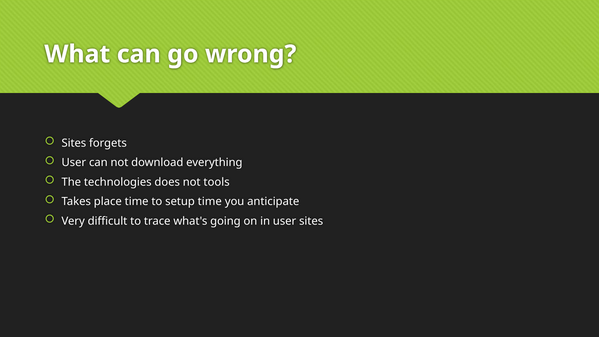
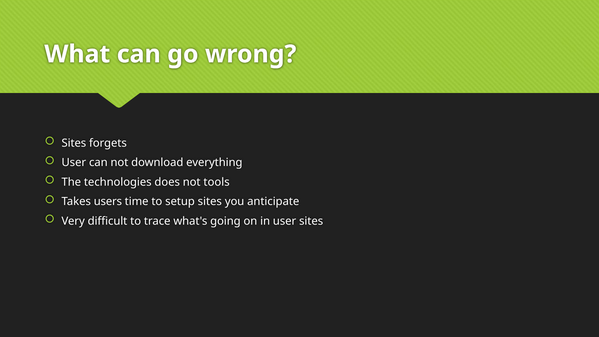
place: place -> users (108, 201)
setup time: time -> sites (210, 201)
